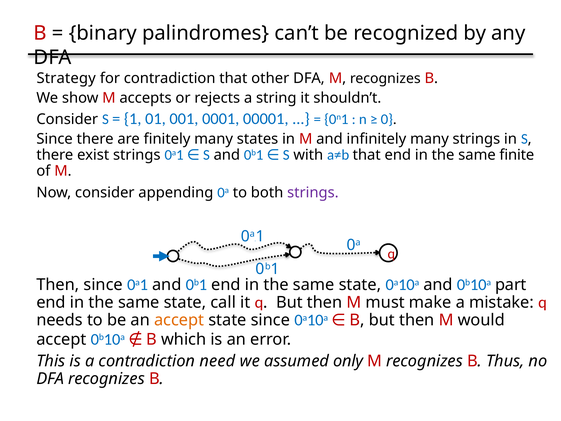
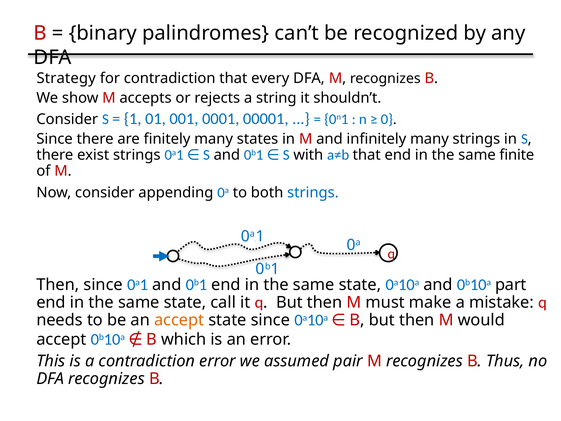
other: other -> every (270, 78)
strings colour: purple -> blue (313, 192)
contradiction need: need -> error (218, 361)
only: only -> pair (348, 361)
